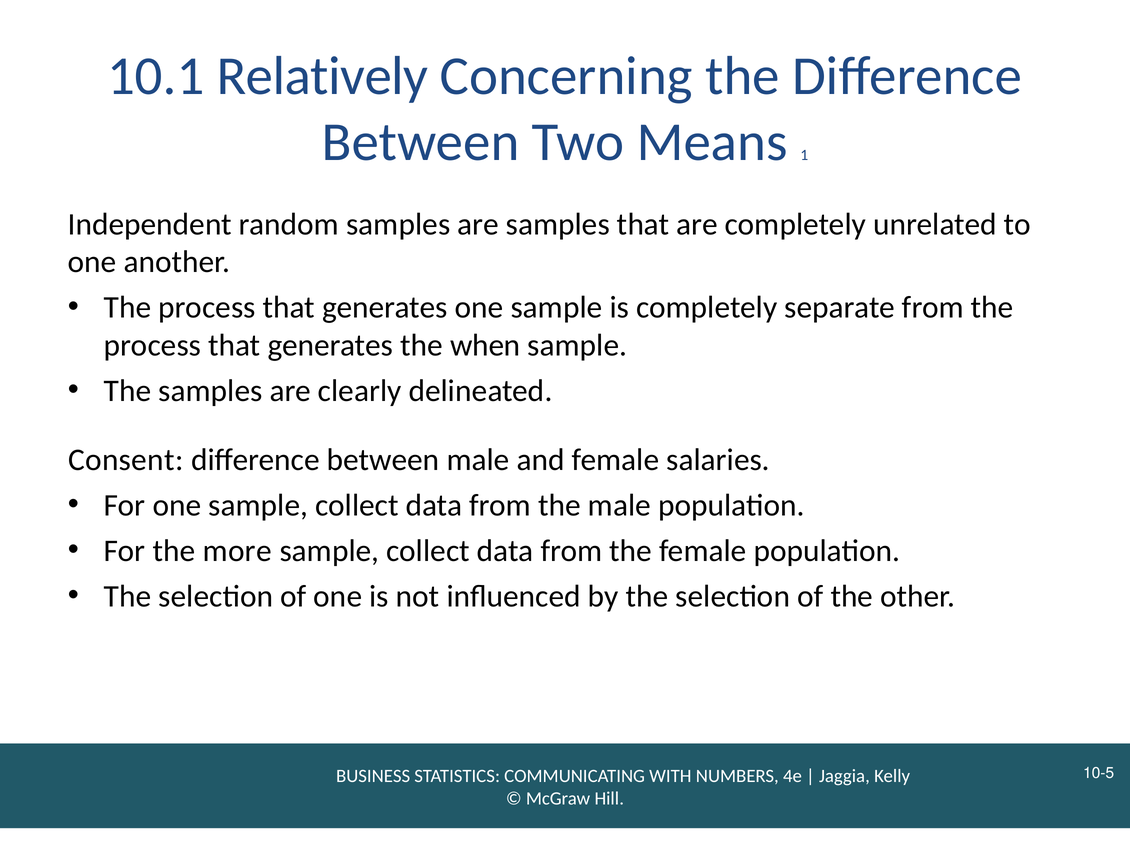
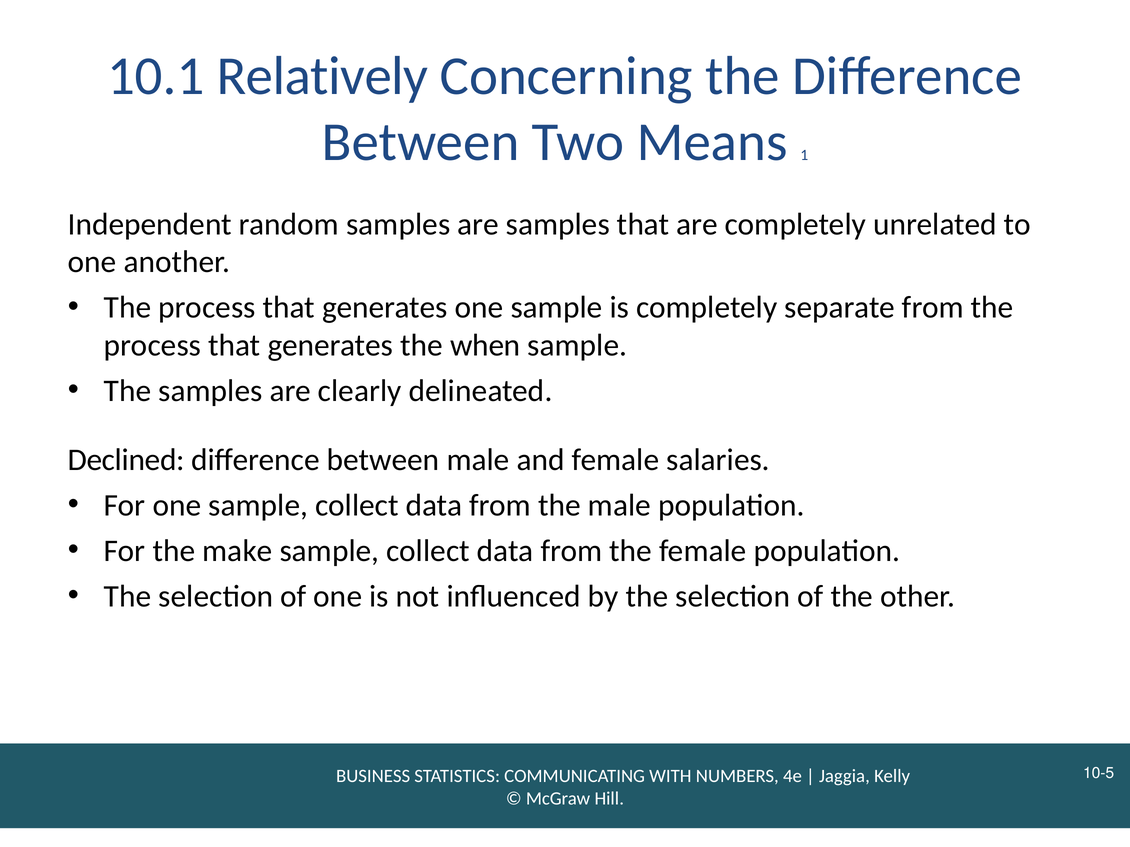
Consent: Consent -> Declined (126, 460)
more: more -> make (237, 551)
